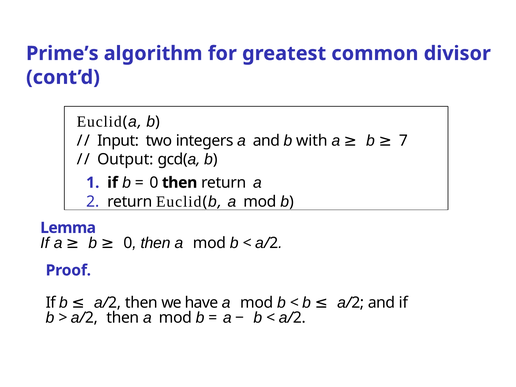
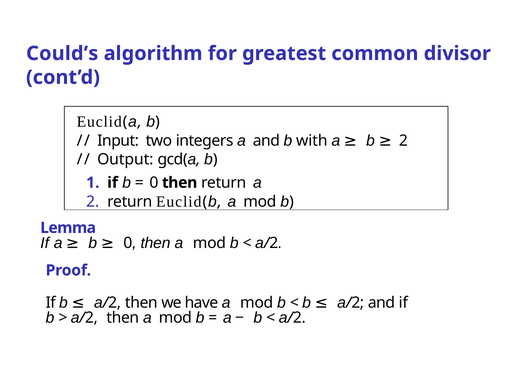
Prime’s: Prime’s -> Could’s (62, 54)
7: 7 -> 2 (403, 141)
